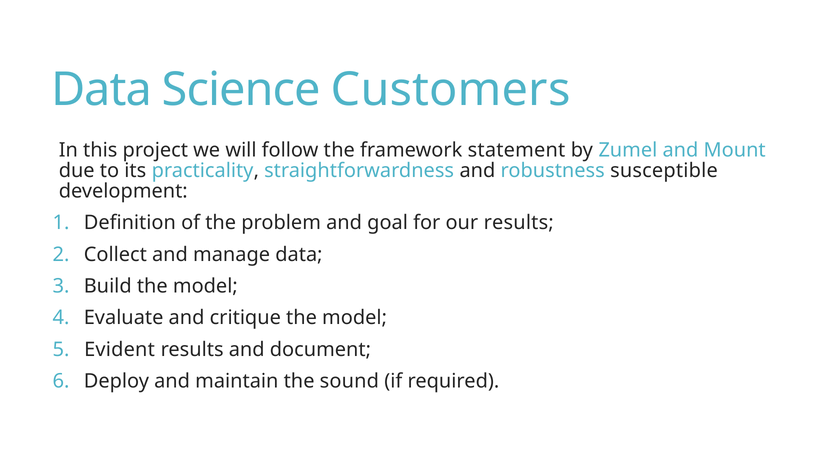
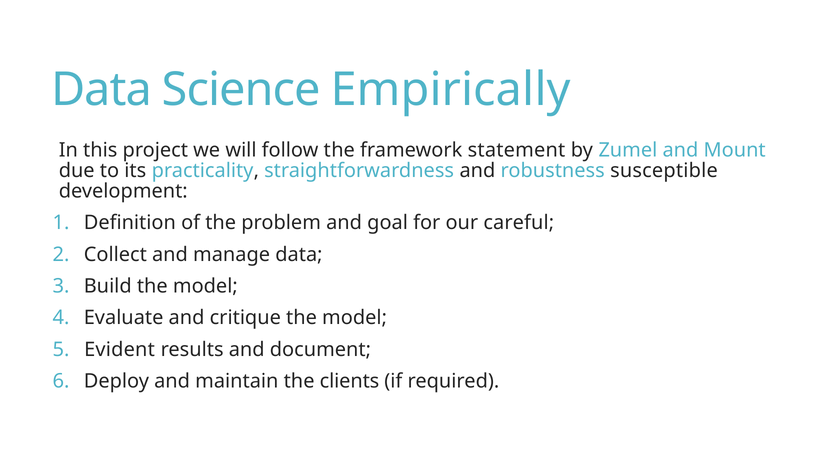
Customers: Customers -> Empirically (451, 90)
our results: results -> careful (519, 223)
sound: sound -> clients (349, 381)
